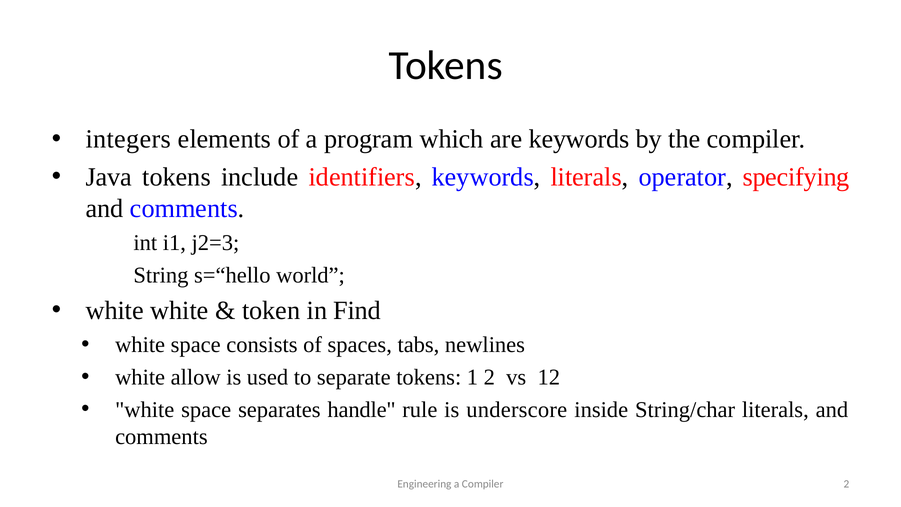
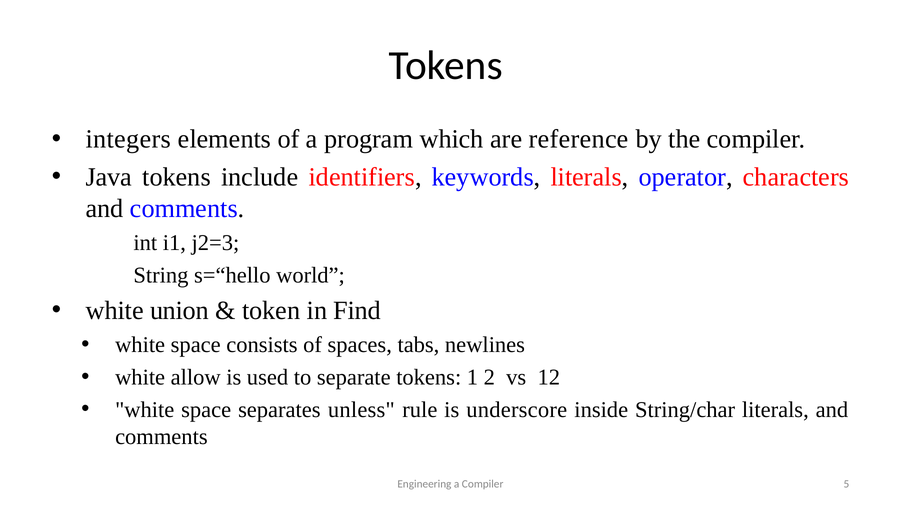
are keywords: keywords -> reference (579, 139)
specifying: specifying -> characters (796, 177)
white white: white -> union (180, 311)
handle: handle -> unless (361, 409)
Compiler 2: 2 -> 5 (846, 484)
